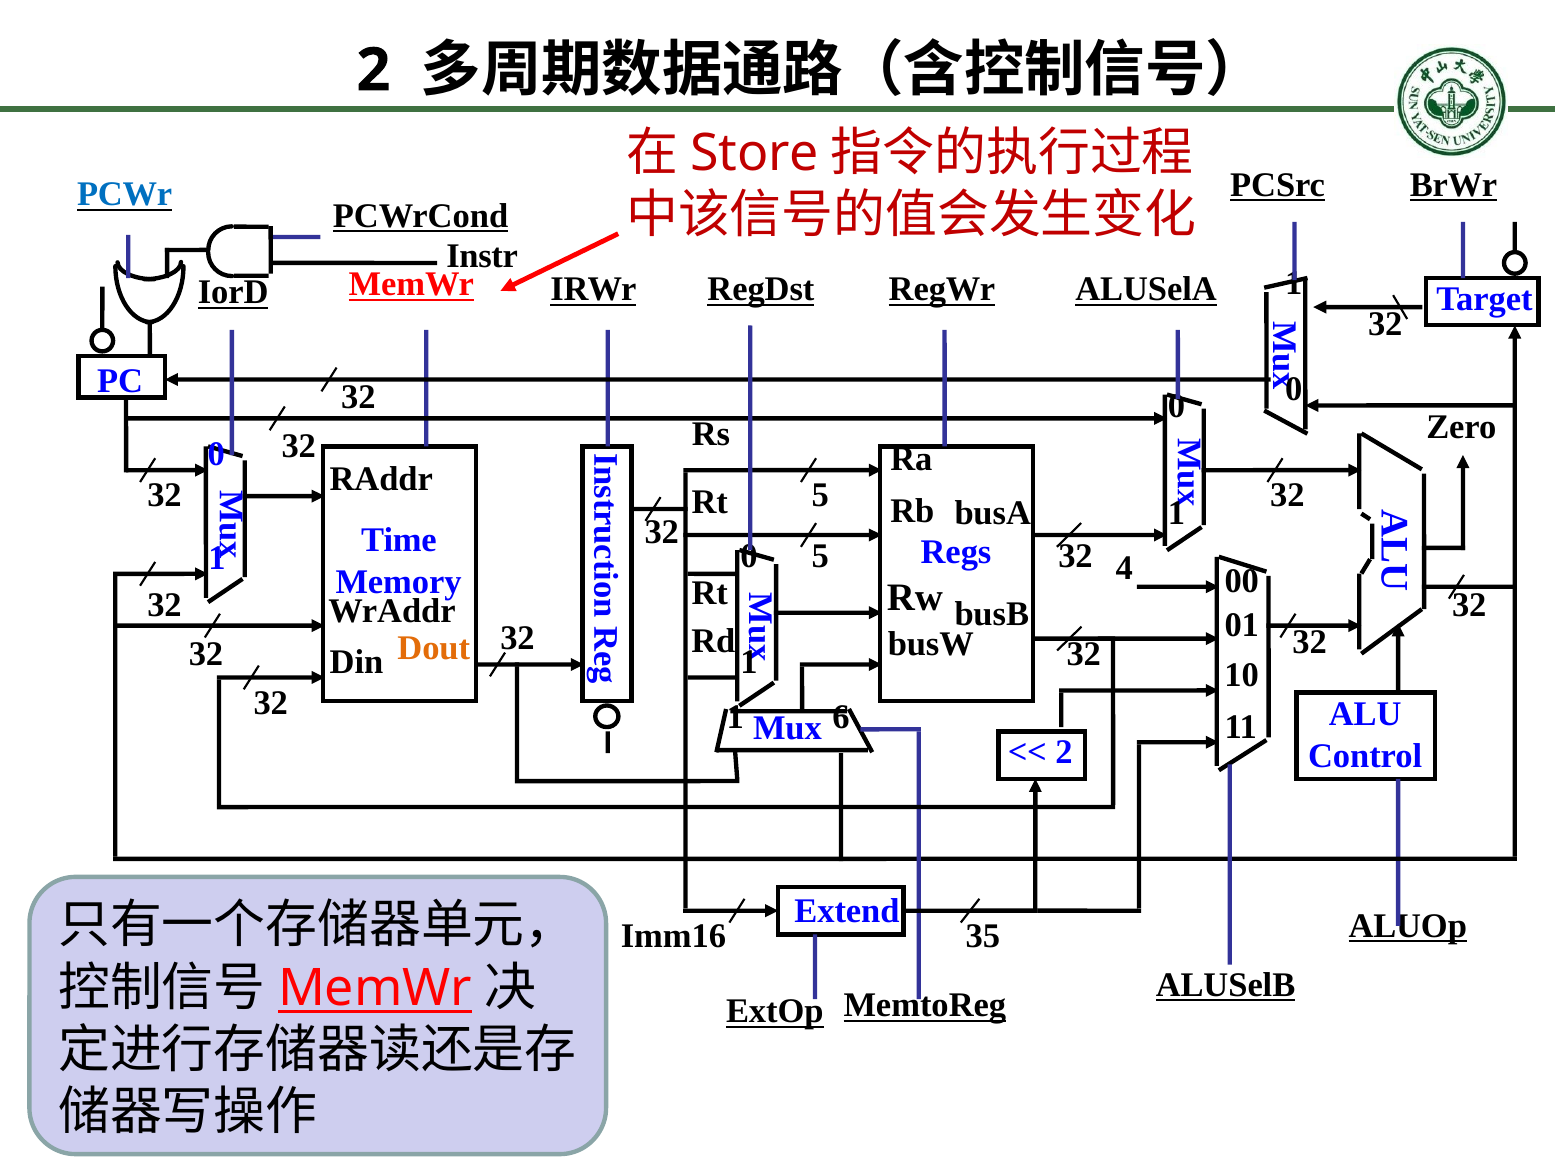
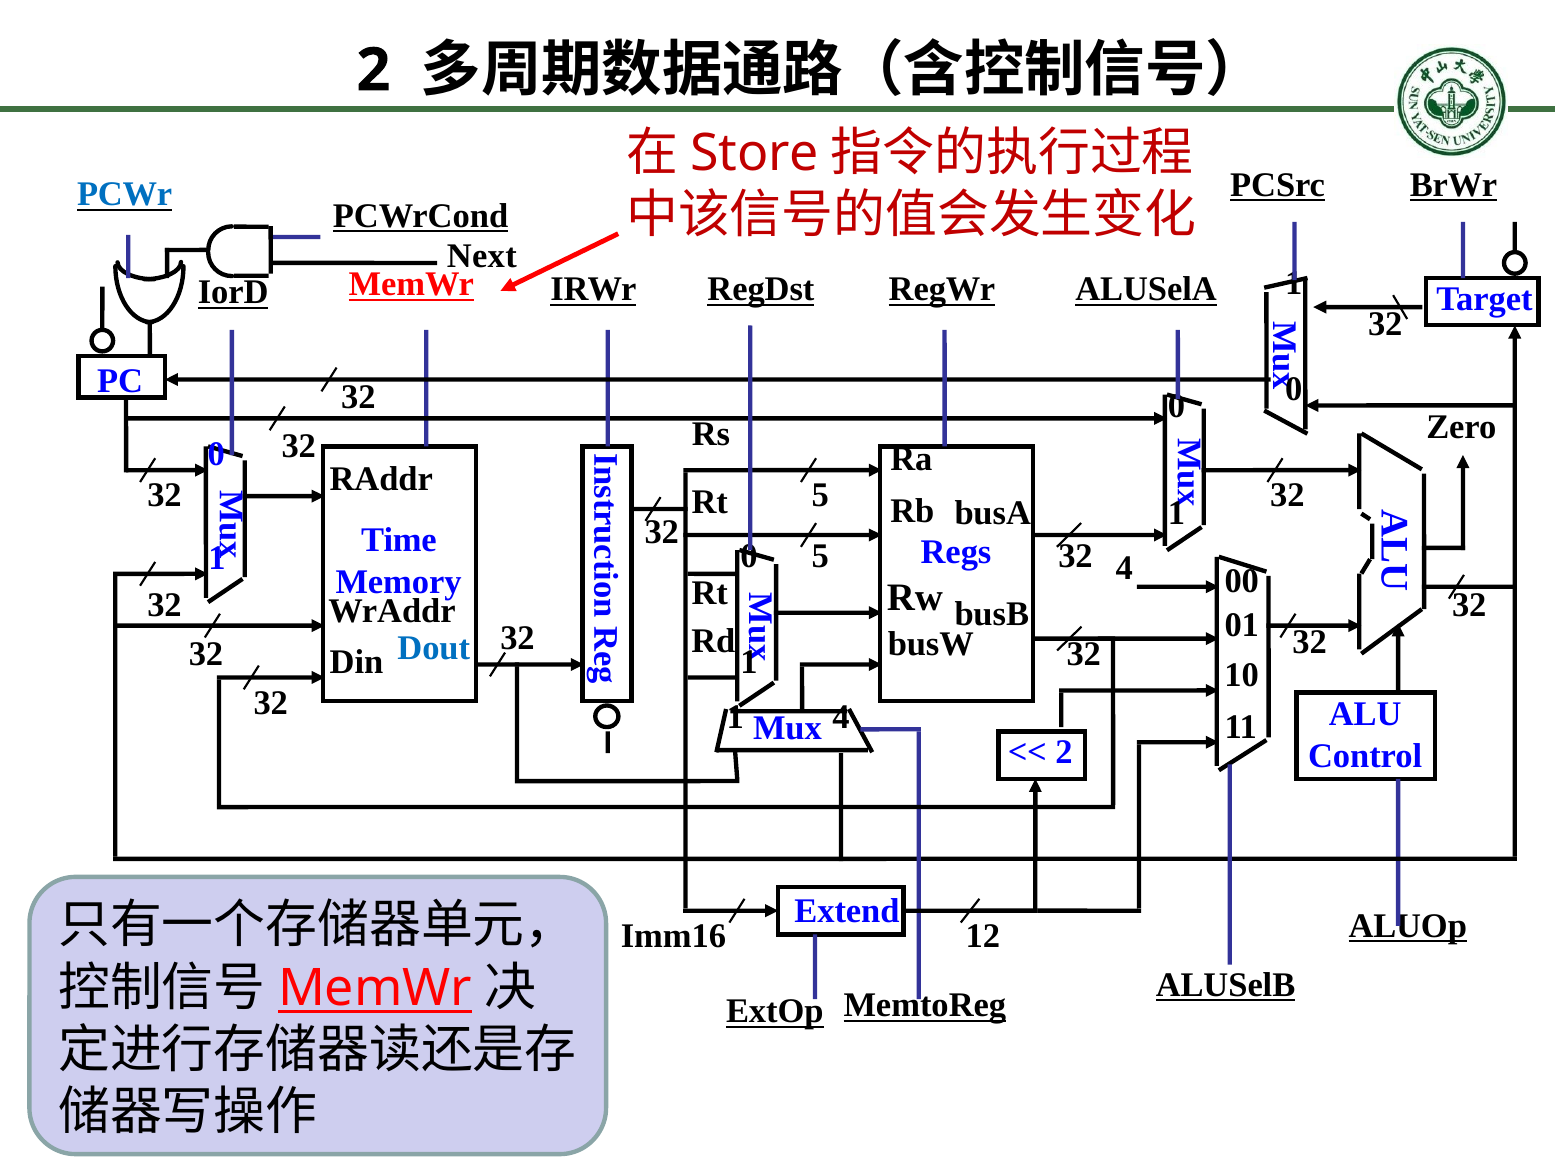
Instr: Instr -> Next (482, 256)
Dout colour: orange -> blue (434, 648)
Mux 6: 6 -> 4 (841, 718)
35: 35 -> 12 (983, 936)
